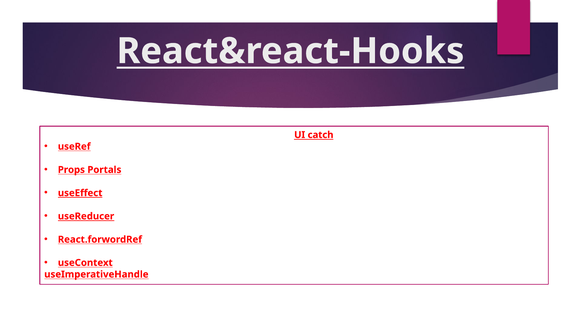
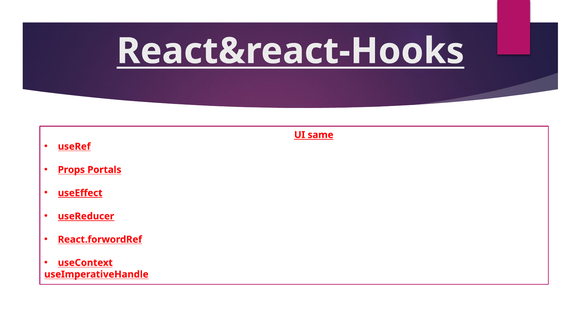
catch: catch -> same (321, 135)
